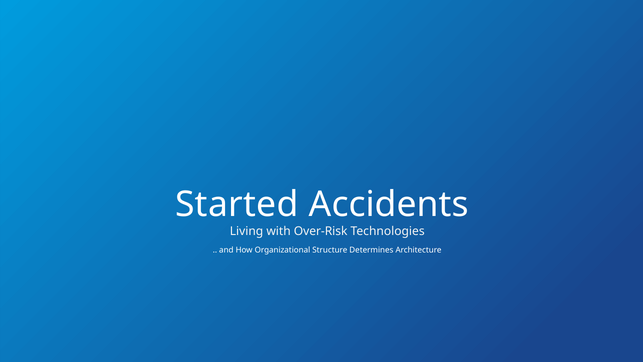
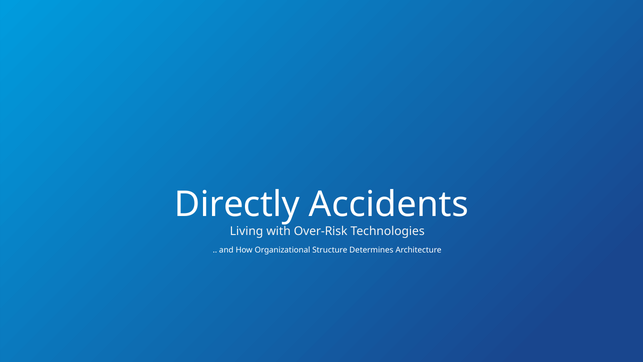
Started: Started -> Directly (237, 204)
